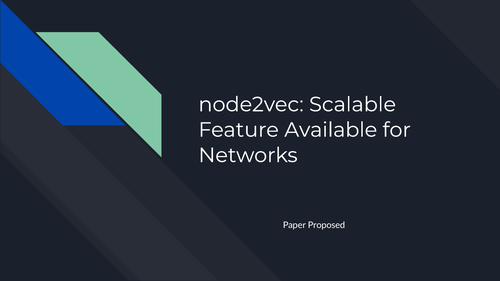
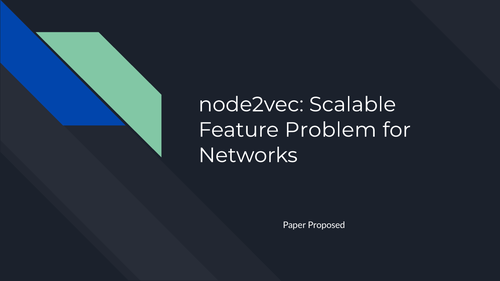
Available: Available -> Problem (331, 130)
